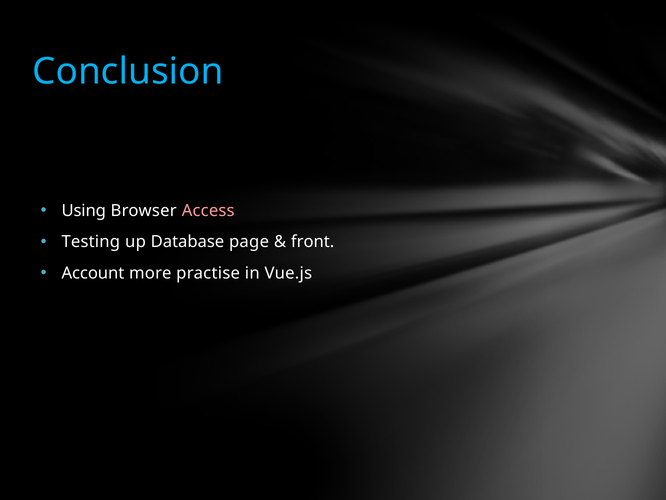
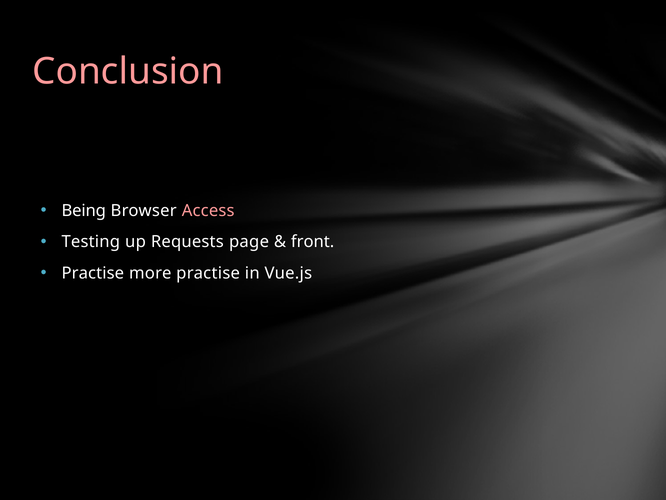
Conclusion colour: light blue -> pink (128, 71)
Using: Using -> Being (84, 211)
Database: Database -> Requests (187, 242)
Account: Account -> Practise (93, 273)
